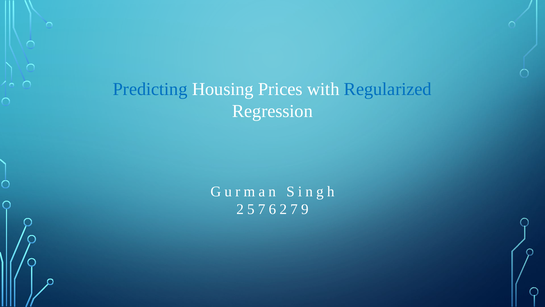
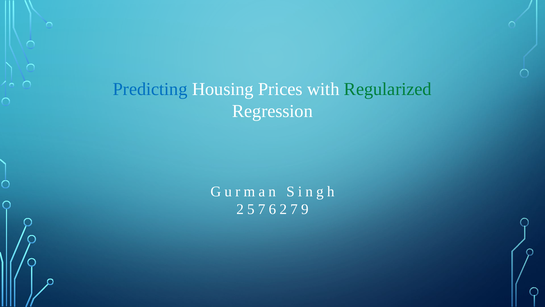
Regularized colour: blue -> green (388, 89)
